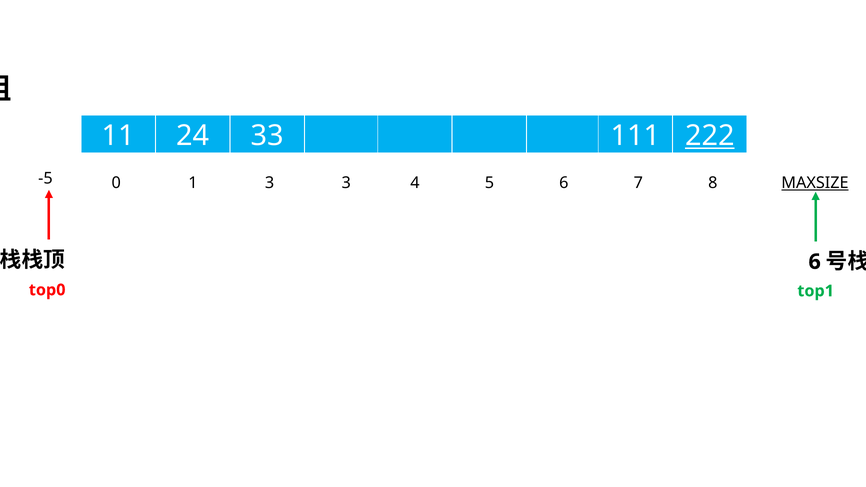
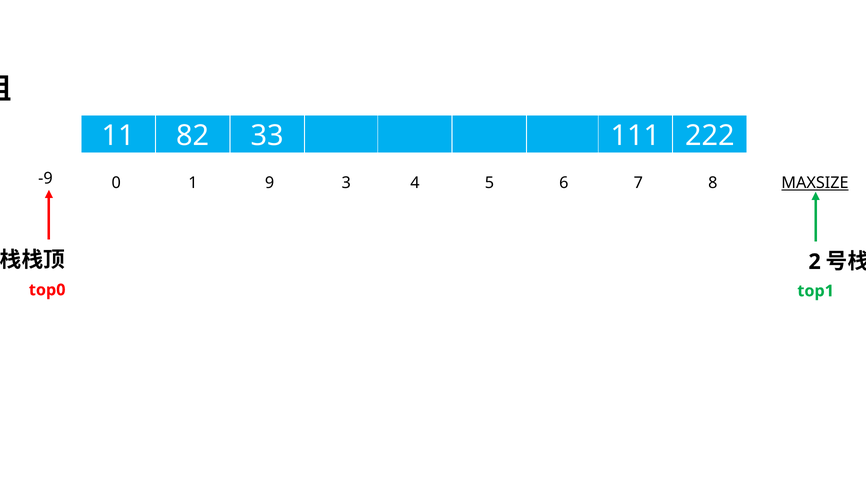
24: 24 -> 82 (193, 136)
222 underline: present -> none (710, 136)
-5: -5 -> -9 (45, 179)
1 3: 3 -> 9 (270, 183)
6: 6 -> 2 (815, 262)
